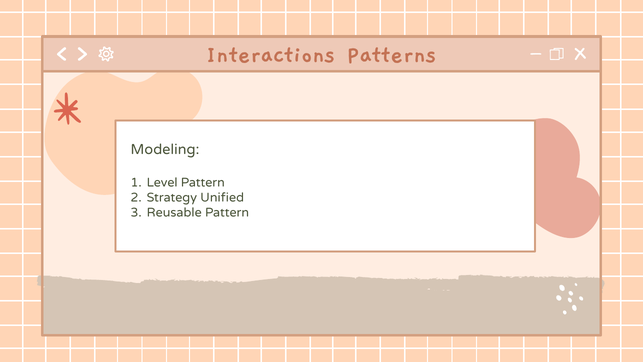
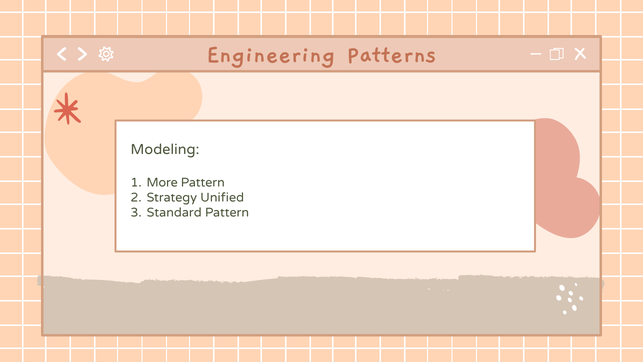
Interactions: Interactions -> Engineering (271, 53)
Level: Level -> More (162, 182)
Reusable: Reusable -> Standard (174, 212)
